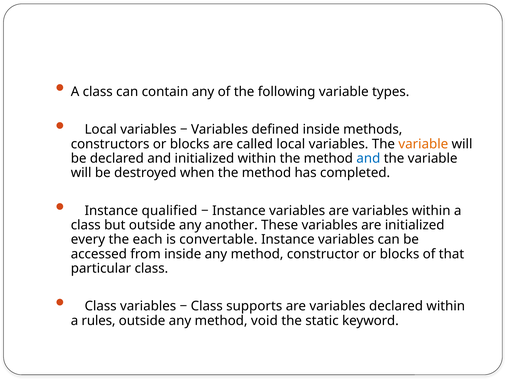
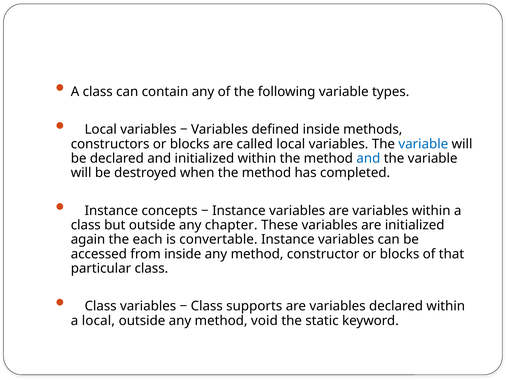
variable colour: orange -> blue (423, 144)
qualified: qualified -> concepts (170, 210)
another: another -> chapter (231, 225)
every: every -> again (88, 239)
a rules: rules -> local (98, 320)
